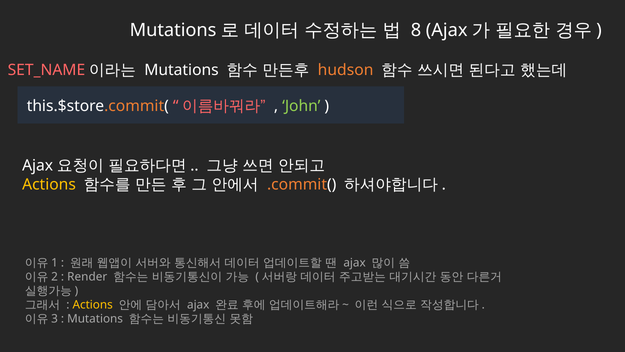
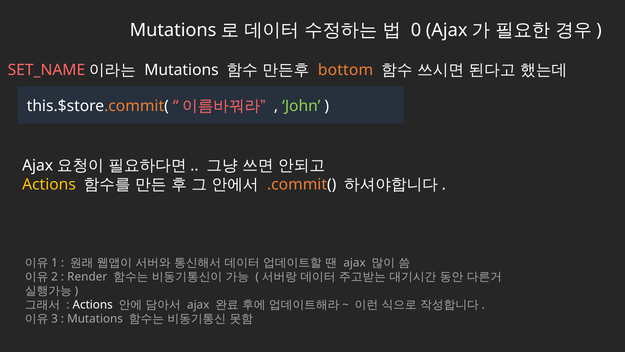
8: 8 -> 0 (416, 30)
hudson: hudson -> bottom (346, 70)
Actions colour: yellow -> white (93, 304)
